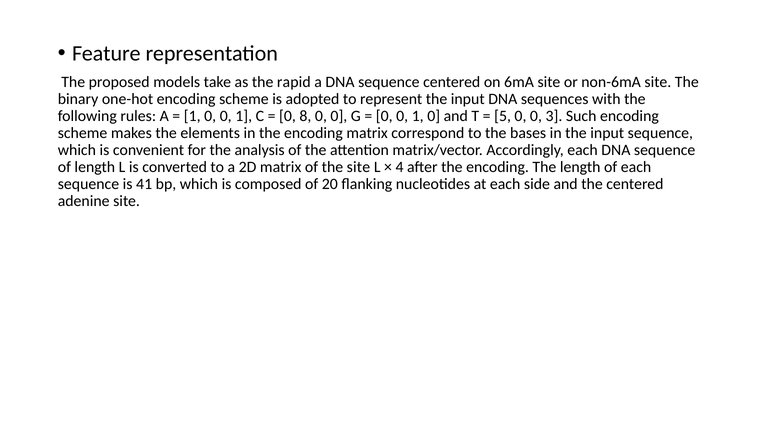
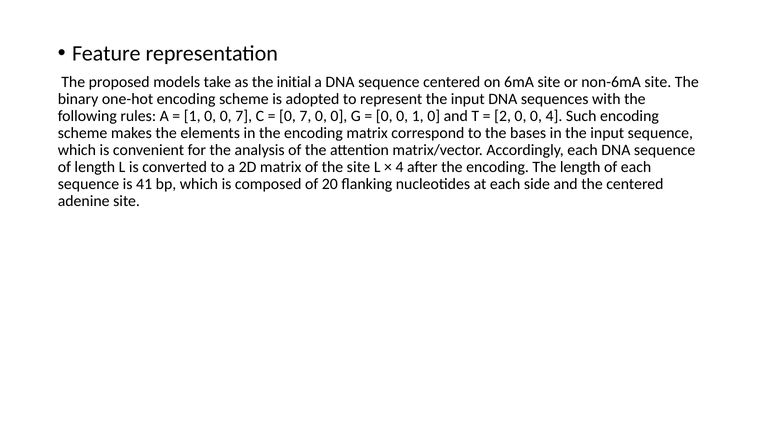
rapid: rapid -> initial (294, 82)
1 0 0 1: 1 -> 7 (244, 116)
8: 8 -> 7 (305, 116)
5: 5 -> 2 (503, 116)
0 3: 3 -> 4 (554, 116)
